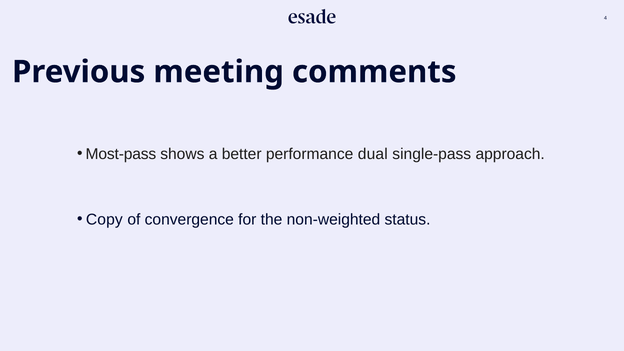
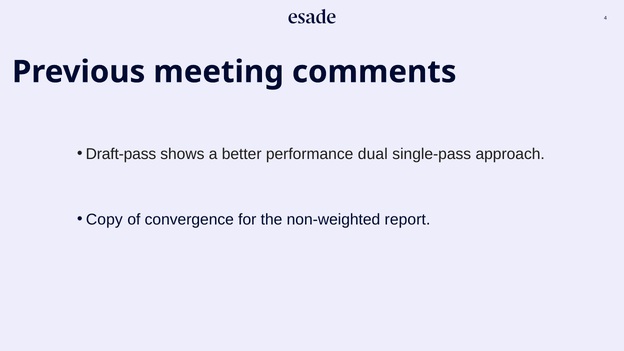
Most-pass: Most-pass -> Draft-pass (121, 154)
status: status -> report (407, 220)
